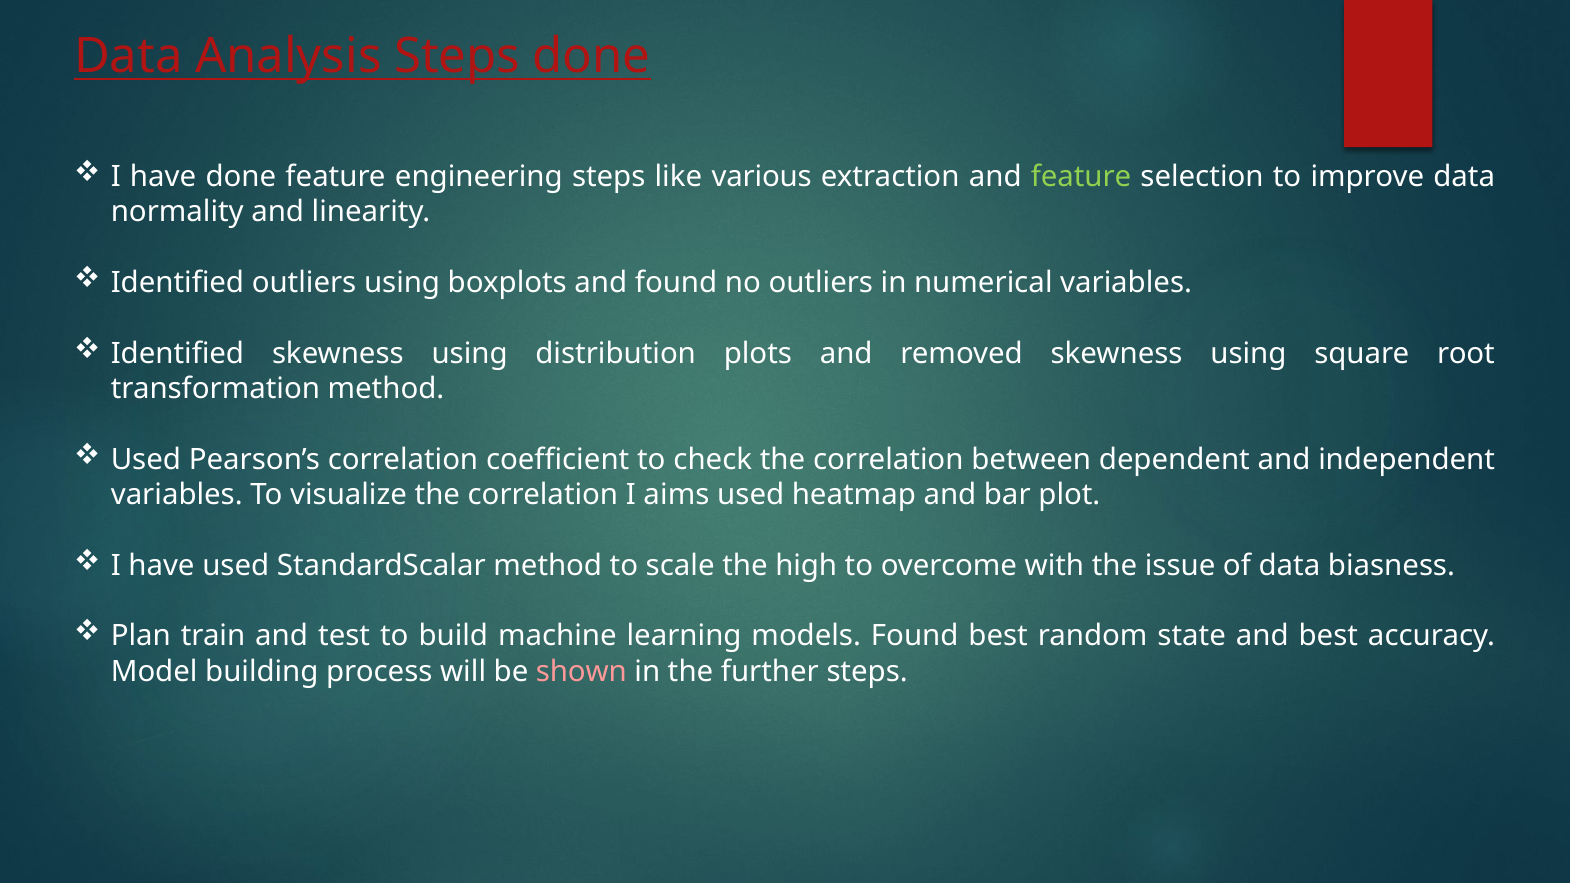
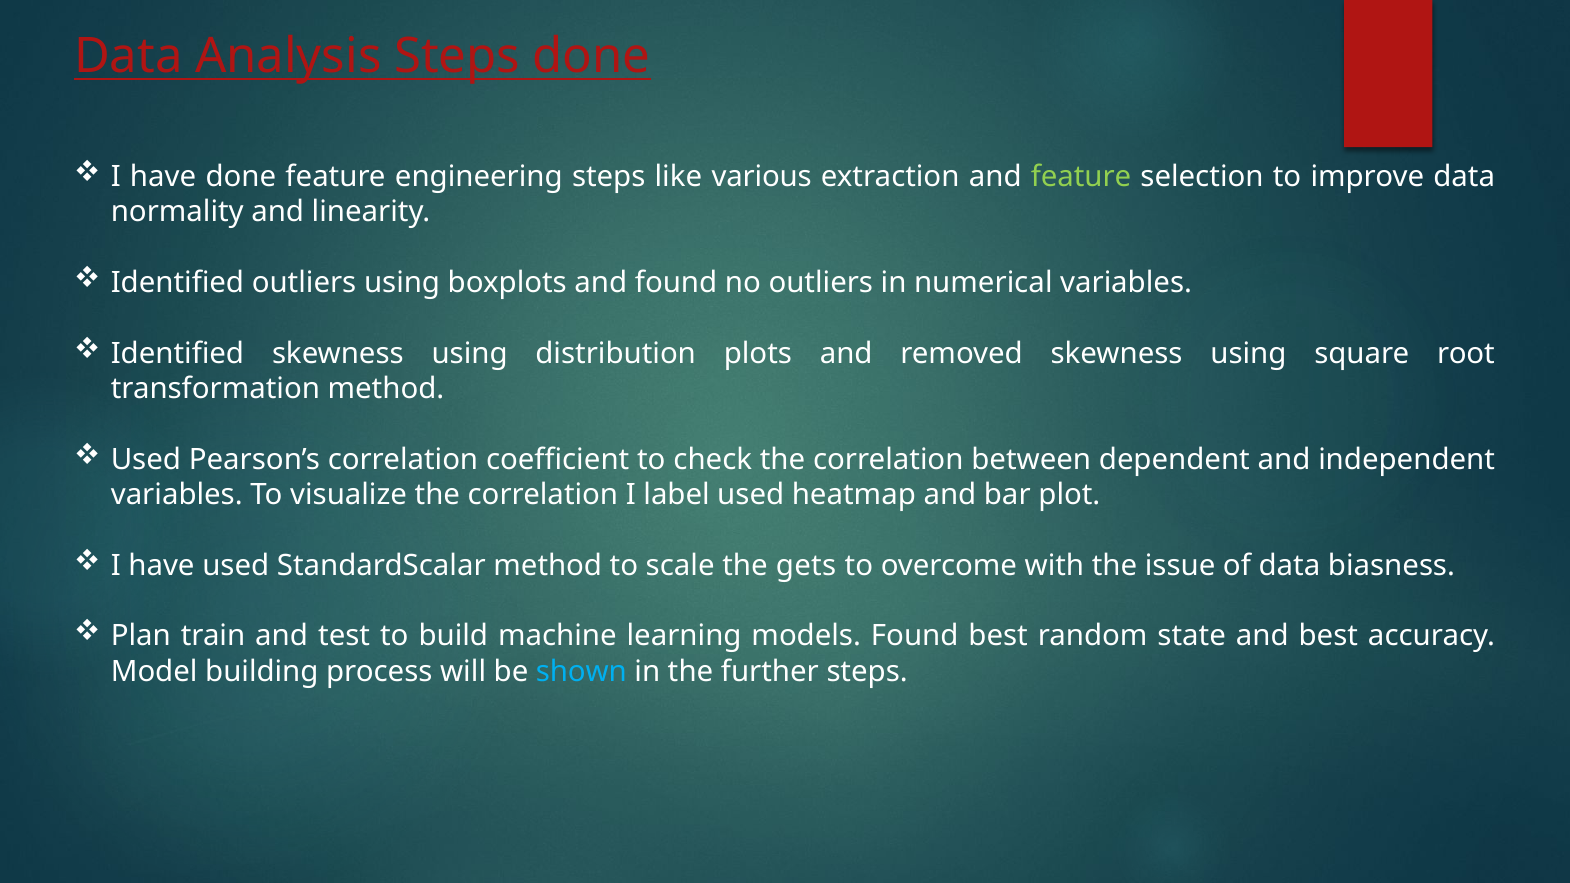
aims: aims -> label (677, 495)
high: high -> gets (806, 565)
shown colour: pink -> light blue (581, 671)
